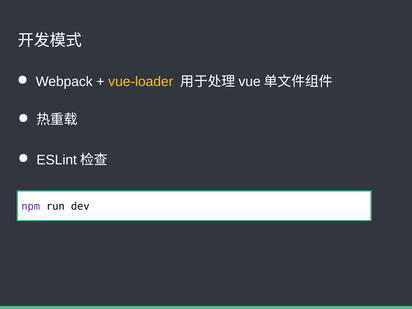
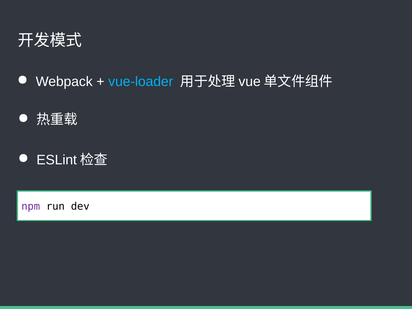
vue-loader colour: yellow -> light blue (141, 82)
